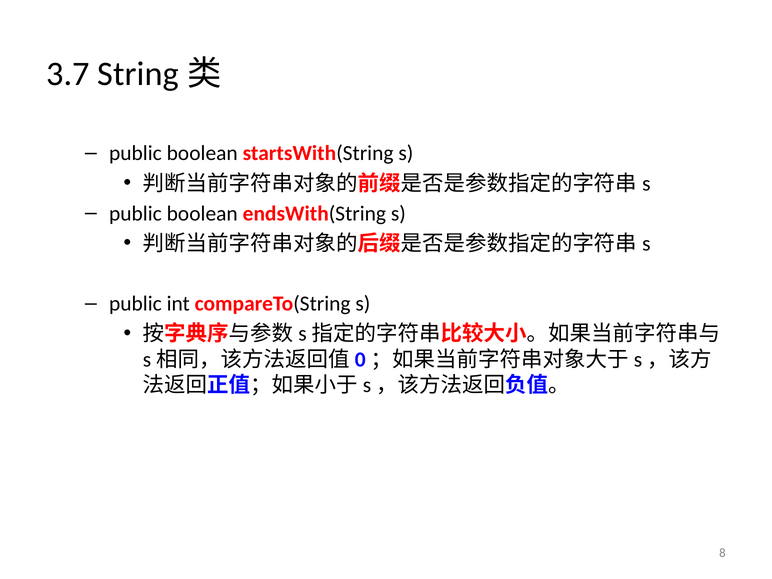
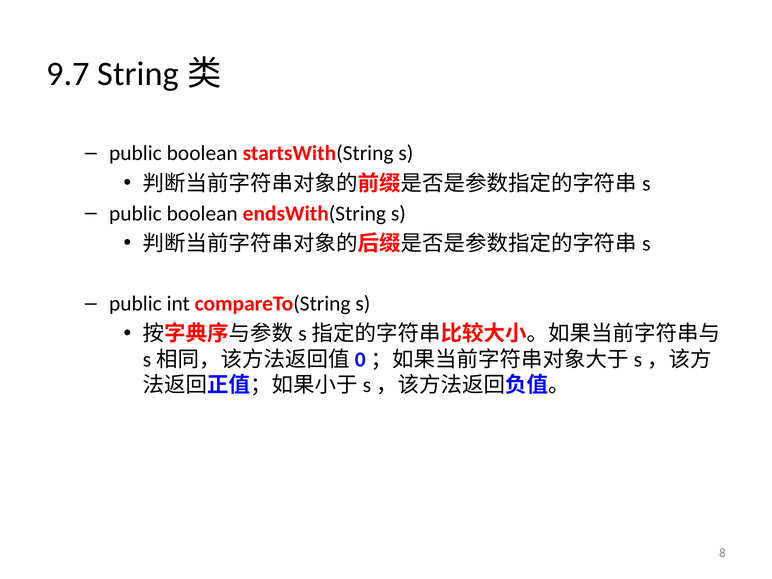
3.7: 3.7 -> 9.7 (68, 74)
